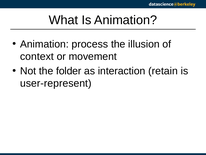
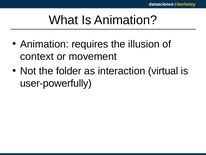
process: process -> requires (90, 44)
retain: retain -> virtual (163, 71)
user-represent: user-represent -> user-powerfully (56, 83)
